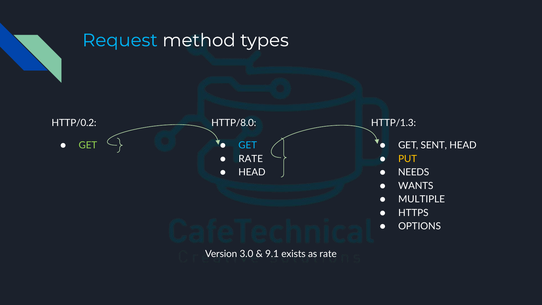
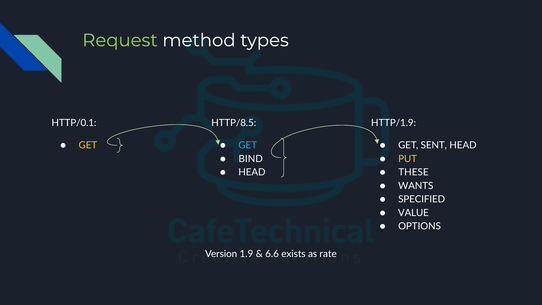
Request colour: light blue -> light green (120, 40)
HTTP/0.2: HTTP/0.2 -> HTTP/0.1 (74, 123)
HTTP/8.0: HTTP/8.0 -> HTTP/8.5 (234, 123)
HTTP/1.3: HTTP/1.3 -> HTTP/1.9 (394, 123)
GET colour: light green -> yellow (88, 145)
RATE: RATE -> BIND (251, 159)
NEEDS: NEEDS -> THESE (413, 172)
MULTIPLE: MULTIPLE -> SPECIFIED (422, 199)
HTTPS: HTTPS -> VALUE (413, 213)
3.0: 3.0 -> 1.9 (246, 254)
9.1: 9.1 -> 6.6 (272, 254)
